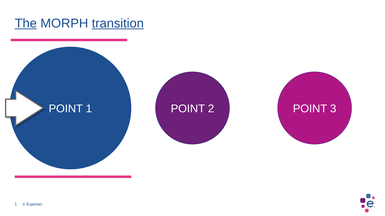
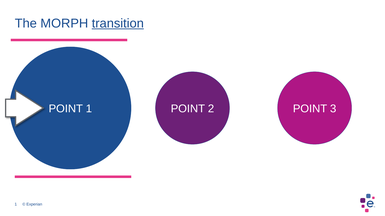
The underline: present -> none (26, 24)
